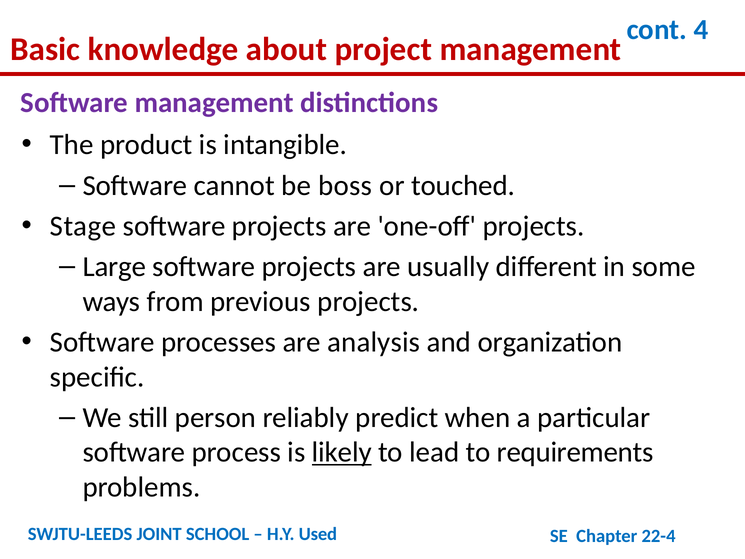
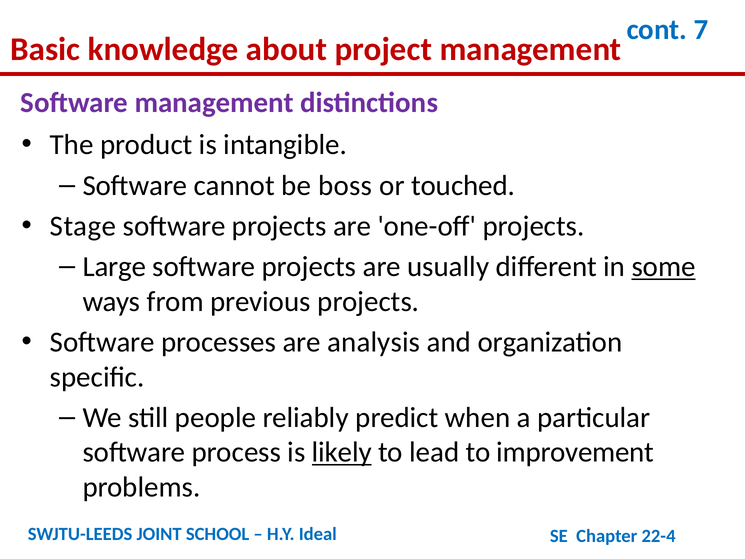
4: 4 -> 7 (701, 30)
some underline: none -> present (664, 267)
person: person -> people (216, 417)
requirements: requirements -> improvement (575, 452)
Used: Used -> Ideal (318, 534)
